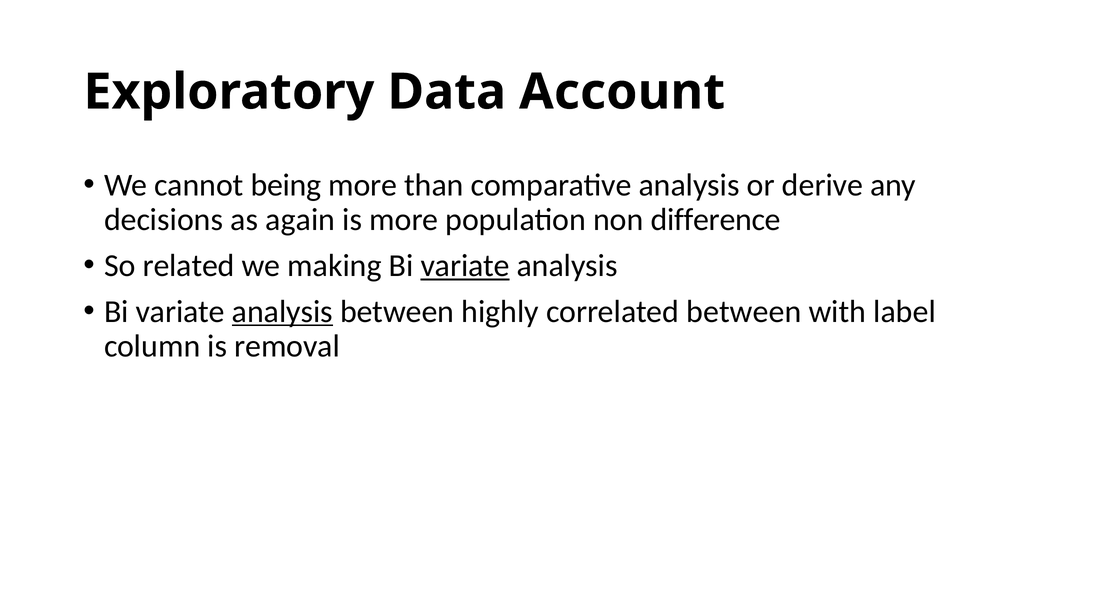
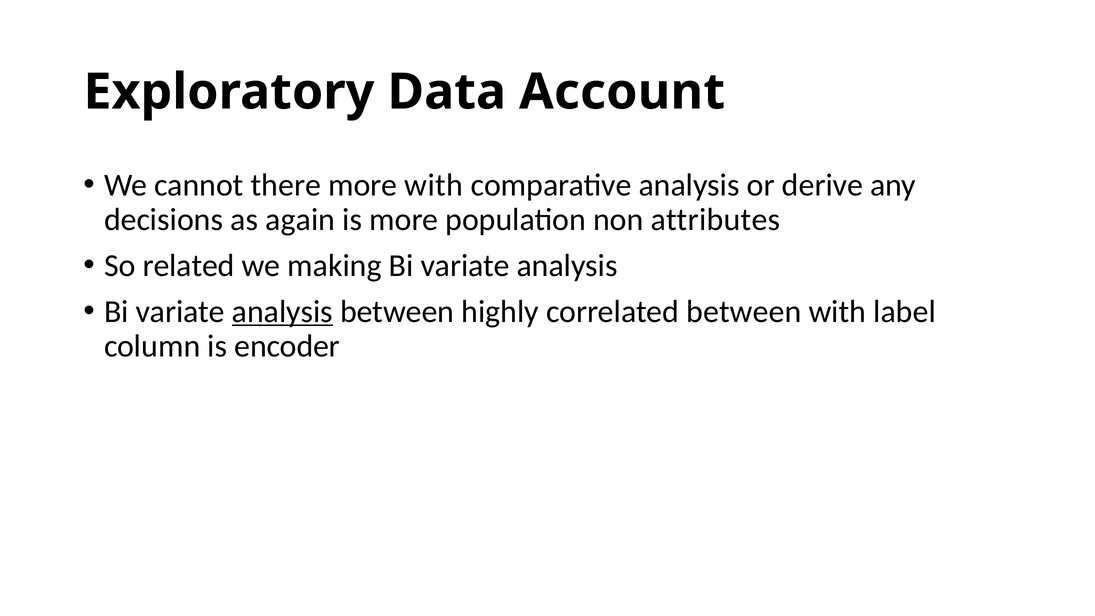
being: being -> there (286, 185)
more than: than -> with (434, 185)
difference: difference -> attributes (715, 220)
variate underline: present -> none (465, 266)
removal: removal -> encoder (287, 346)
